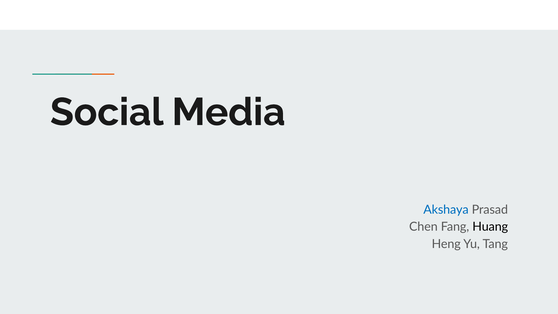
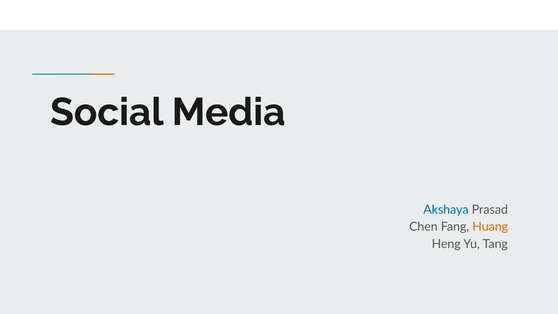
Huang colour: black -> orange (490, 227)
